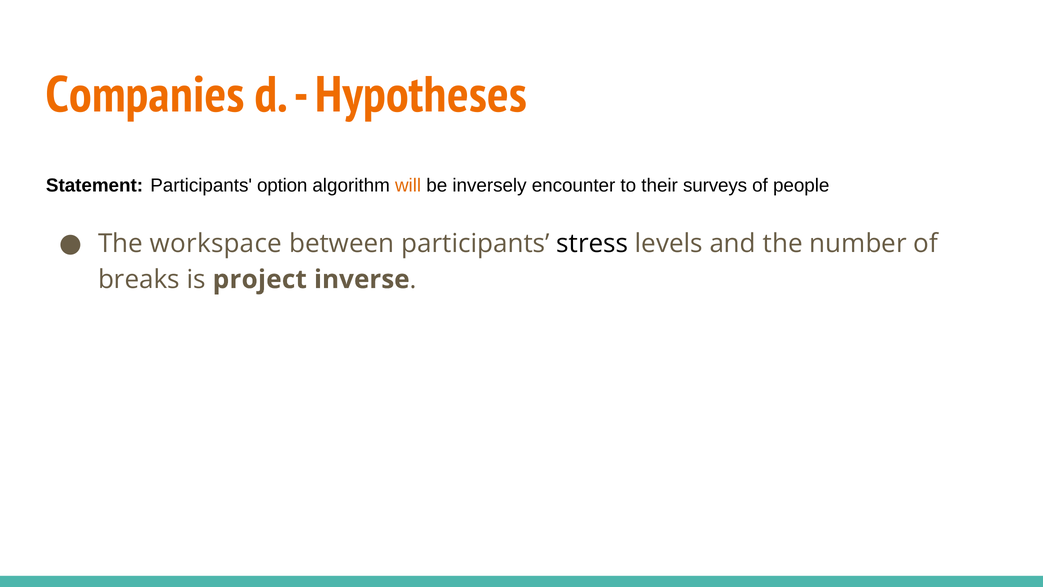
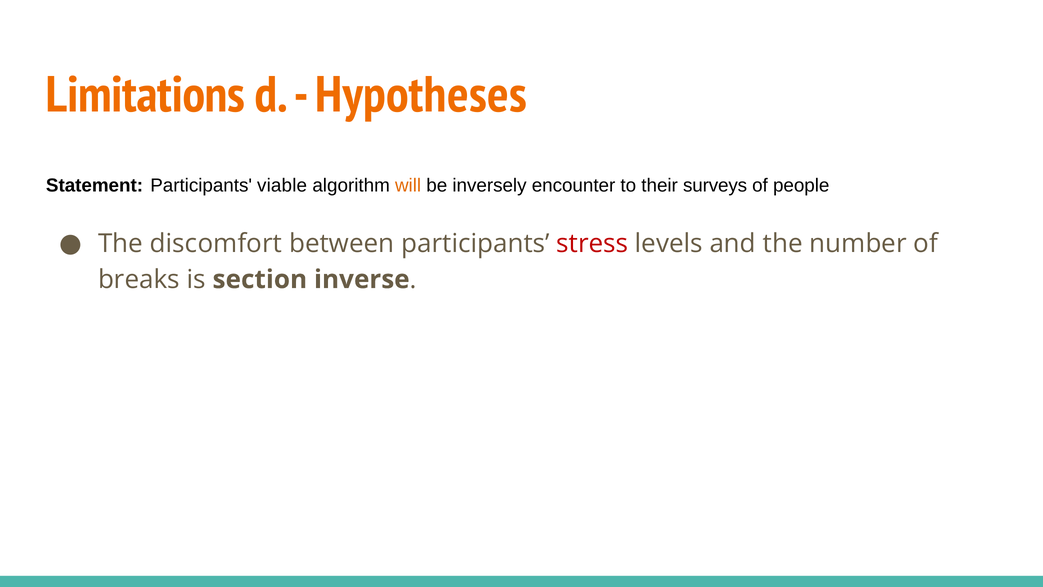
Companies: Companies -> Limitations (145, 95)
option: option -> viable (282, 185)
workspace: workspace -> discomfort (216, 243)
stress colour: black -> red (592, 243)
project: project -> section (260, 279)
